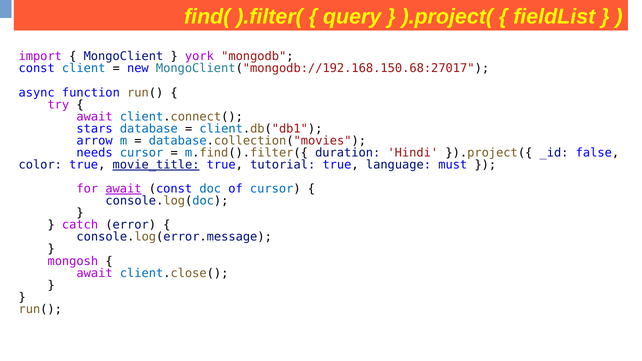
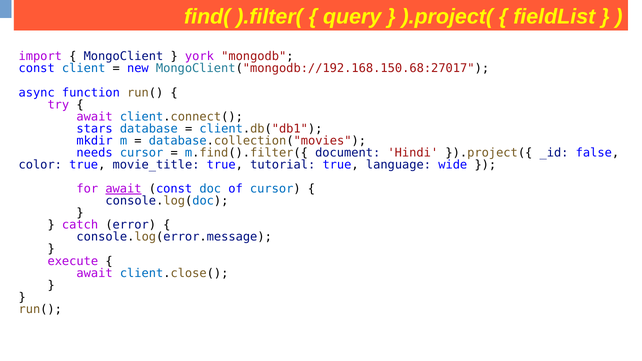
arrow: arrow -> mkdir (95, 141)
duration: duration -> document (348, 153)
movie_title underline: present -> none (156, 165)
must: must -> wide (453, 165)
mongosh: mongosh -> execute (73, 261)
